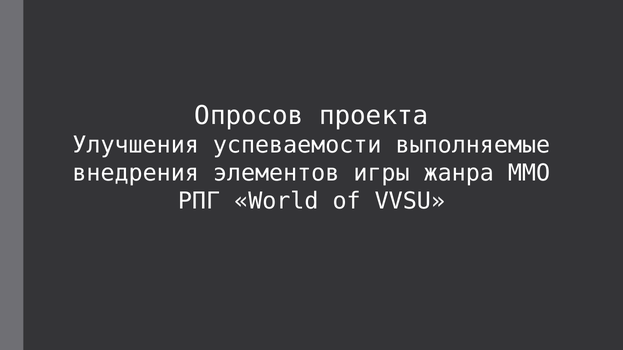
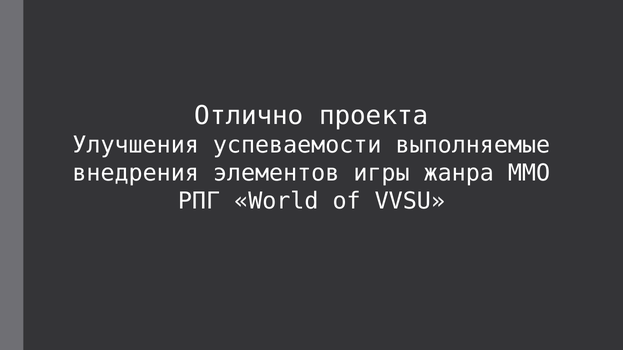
Опросов: Опросов -> Отлично (249, 116)
